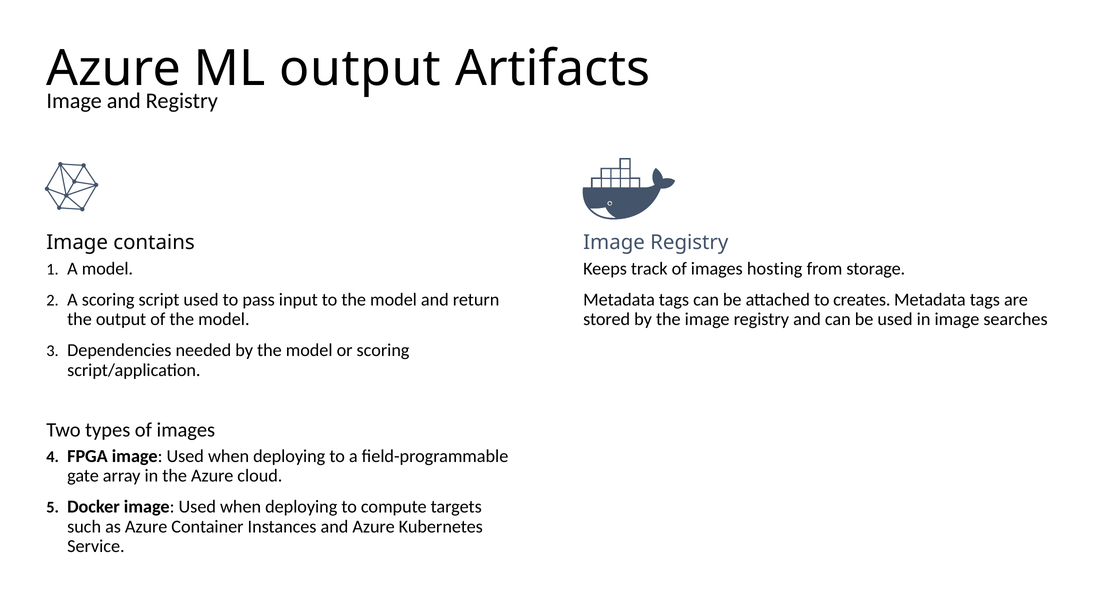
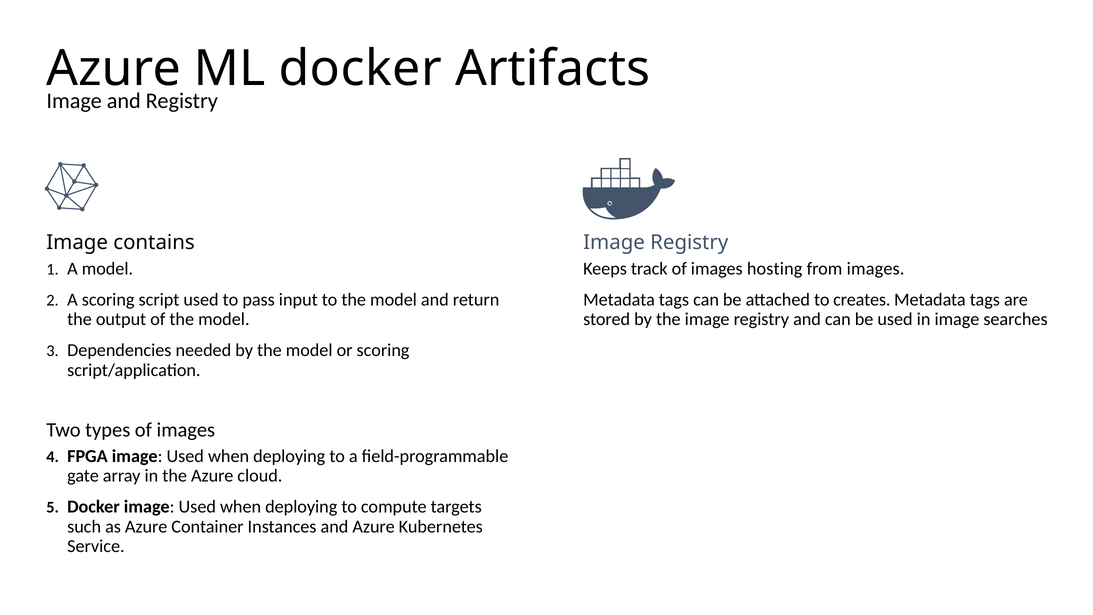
ML output: output -> docker (360, 69)
from storage: storage -> images (876, 269)
